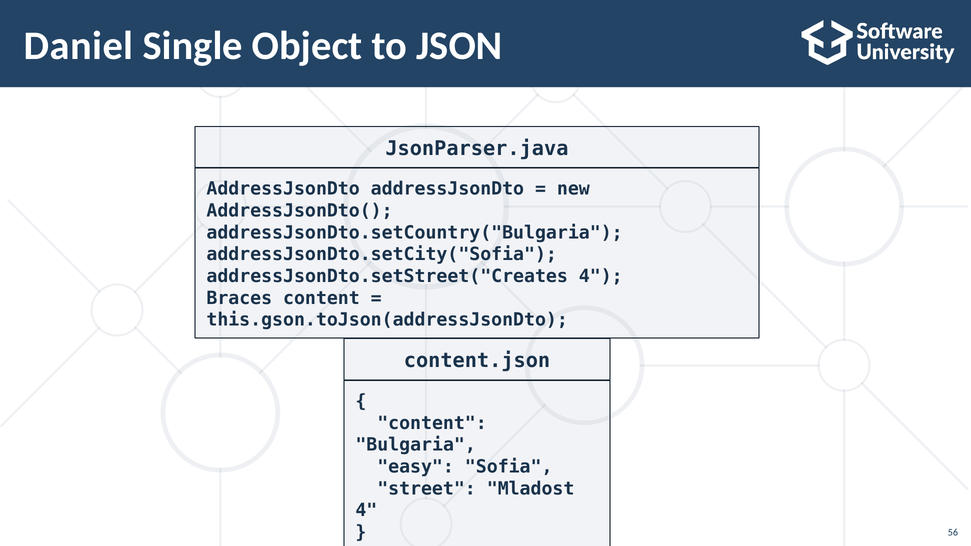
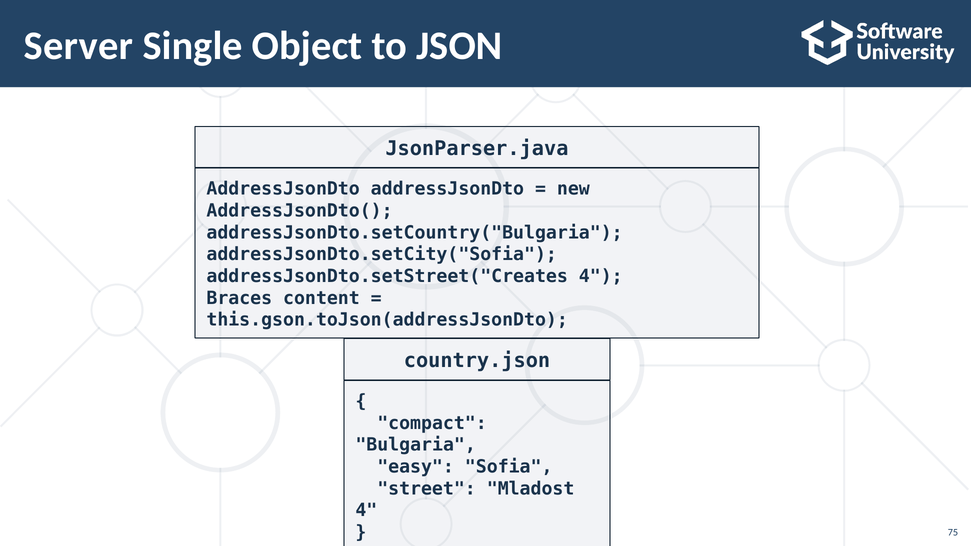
Daniel: Daniel -> Server (79, 46)
content.json: content.json -> country.json (477, 361)
content: content -> compact (432, 423)
56: 56 -> 75 (953, 533)
